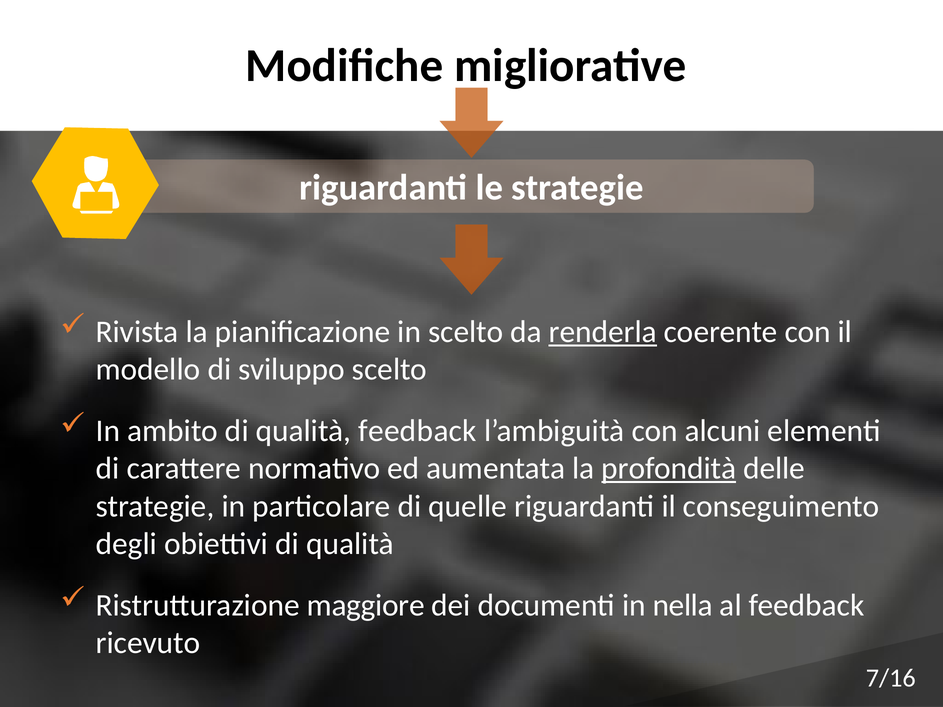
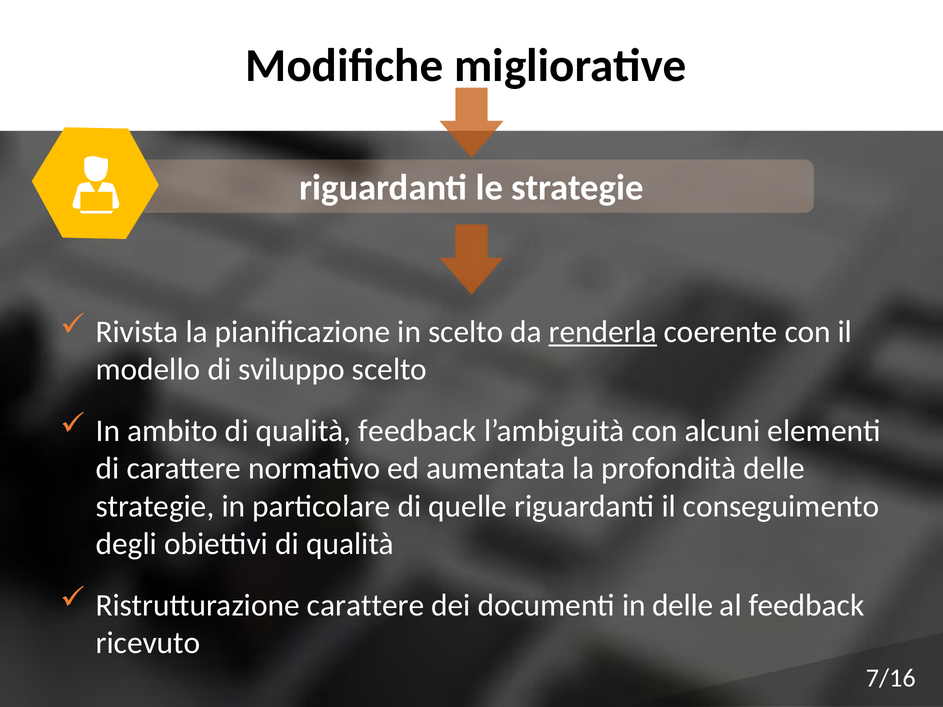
profondità underline: present -> none (669, 469)
Ristrutturazione maggiore: maggiore -> carattere (366, 605)
in nella: nella -> delle (683, 605)
